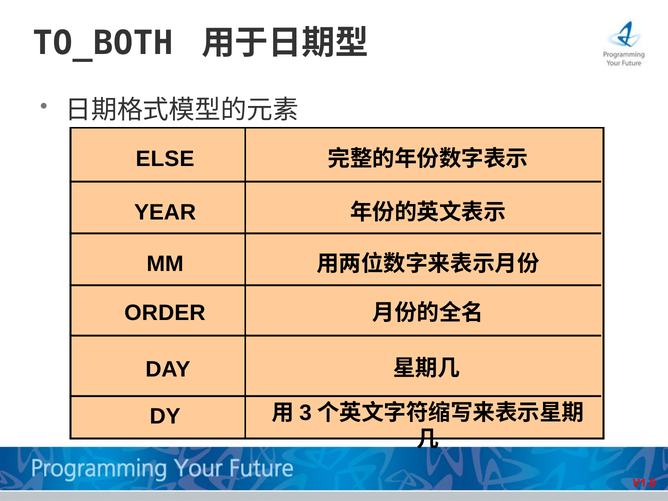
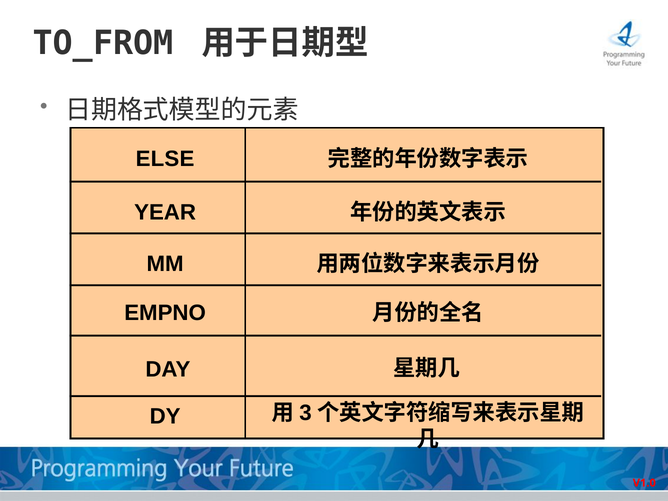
TO_BOTH: TO_BOTH -> TO_FROM (103, 43)
ORDER: ORDER -> EMPNO (165, 313)
